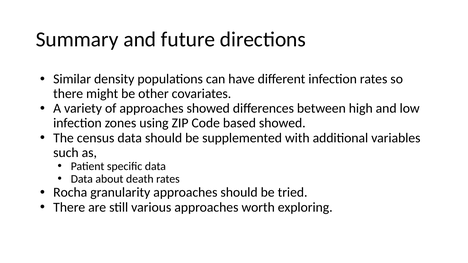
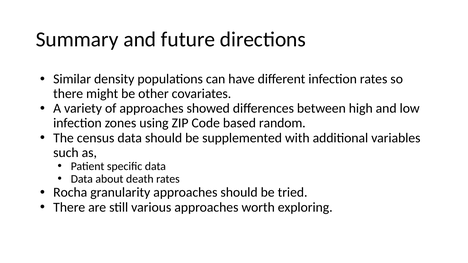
based showed: showed -> random (282, 123)
